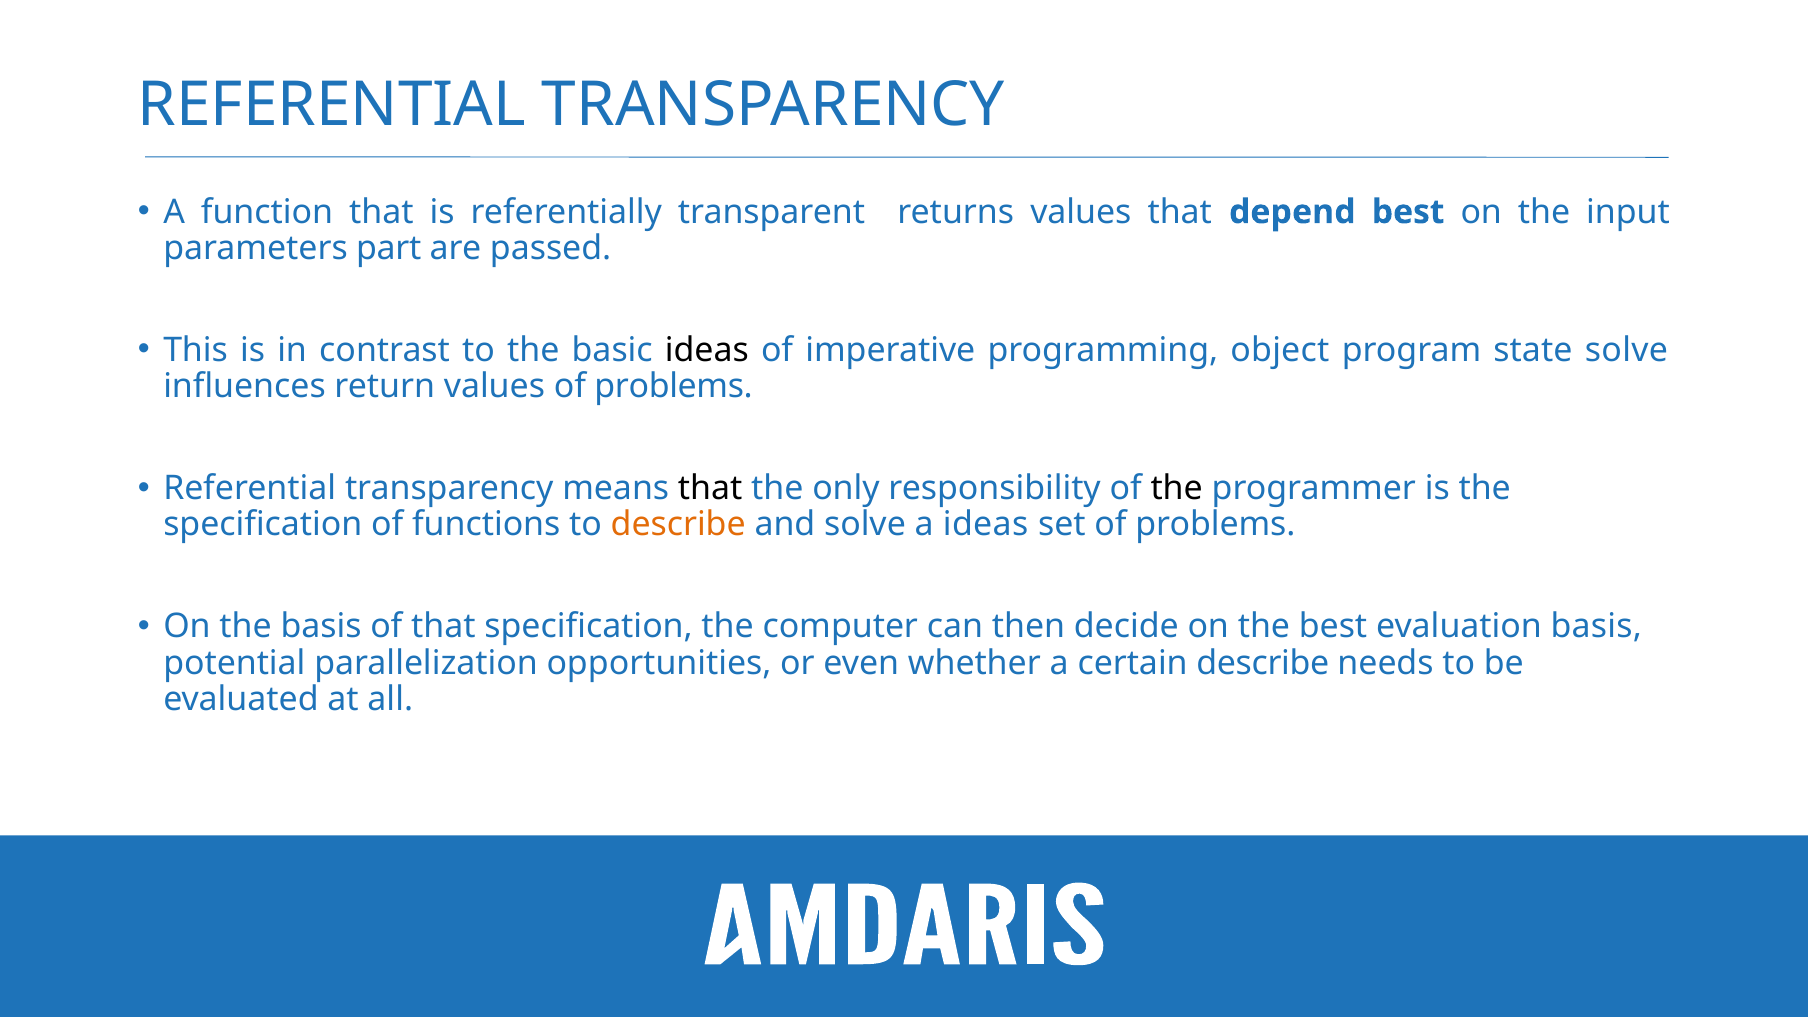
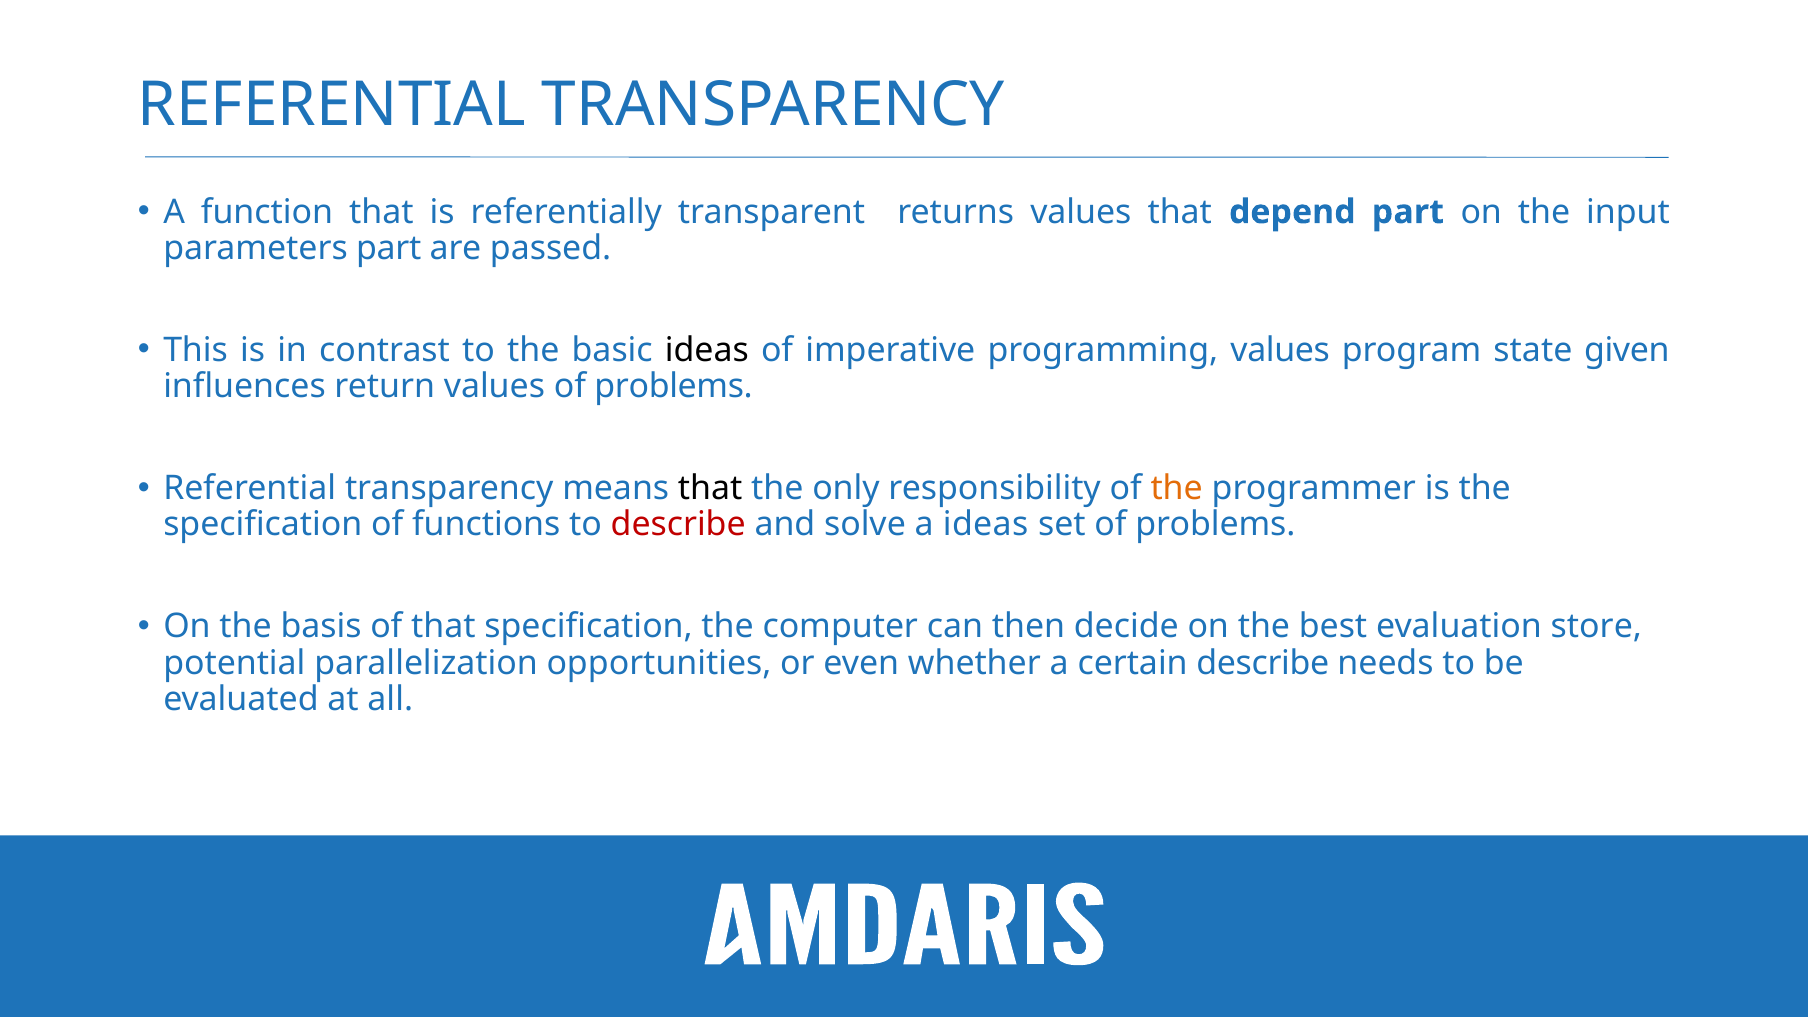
depend best: best -> part (1408, 212)
programming object: object -> values (1280, 350)
state solve: solve -> given (1627, 350)
the colour: black -> orange (1177, 488)
describe colour: orange -> red (678, 525)
evaluation basis: basis -> store (1596, 626)
